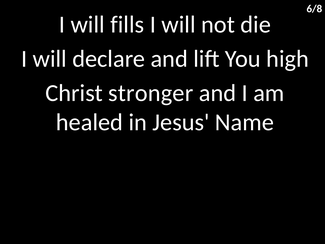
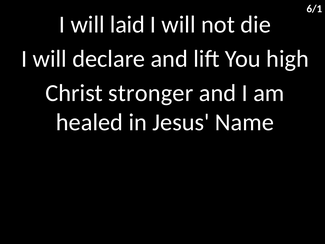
6/8: 6/8 -> 6/1 (314, 9)
fills: fills -> laid (127, 25)
